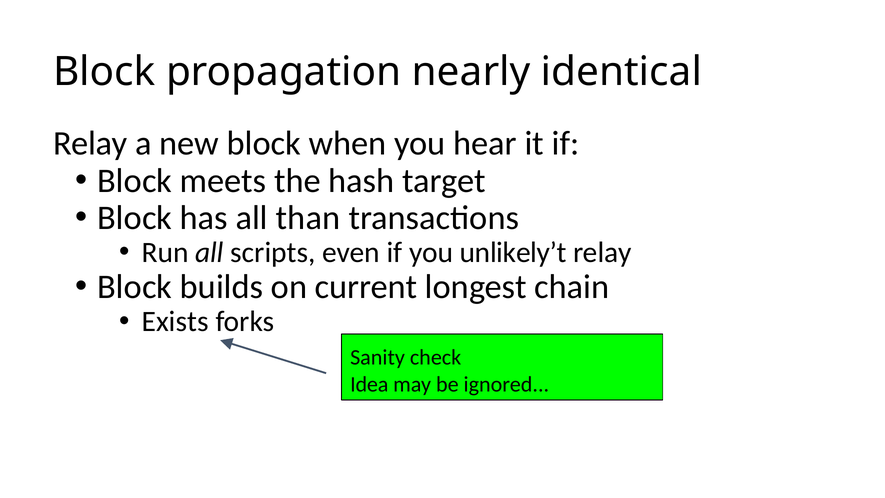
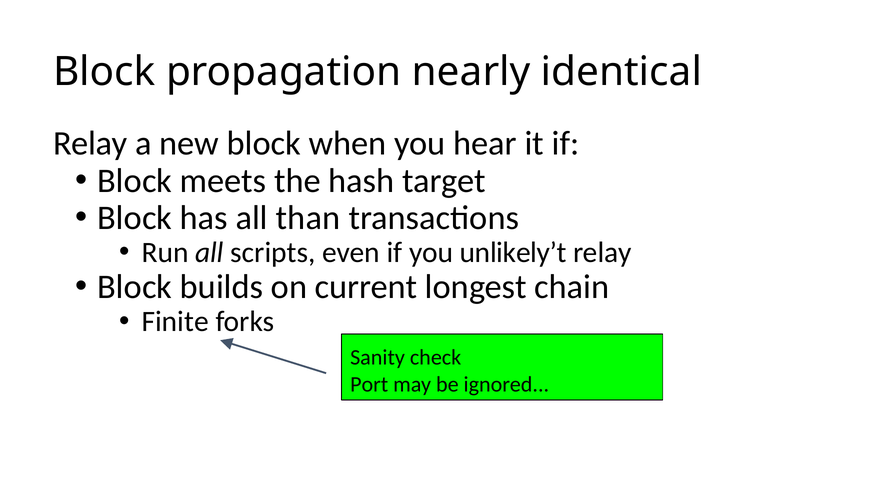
Exists: Exists -> Finite (175, 321)
Idea: Idea -> Port (369, 384)
